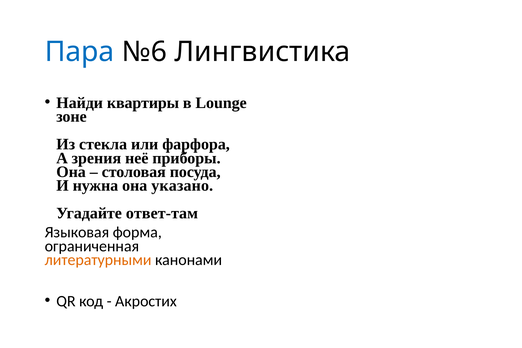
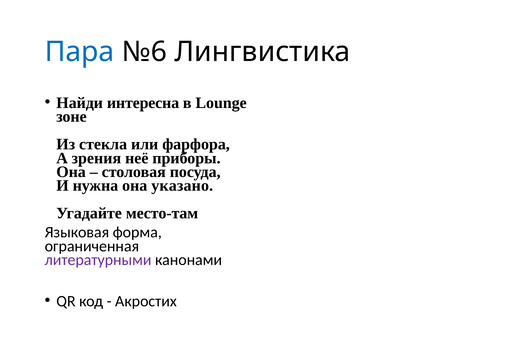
квартиры: квартиры -> интересна (143, 103)
ответ-там: ответ-там -> место-там (162, 213)
литературными colour: orange -> purple (98, 260)
